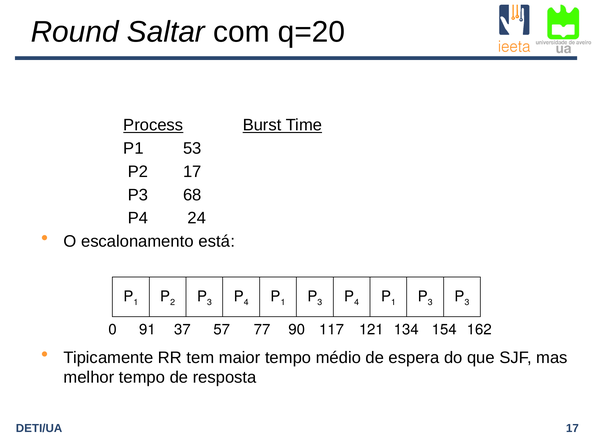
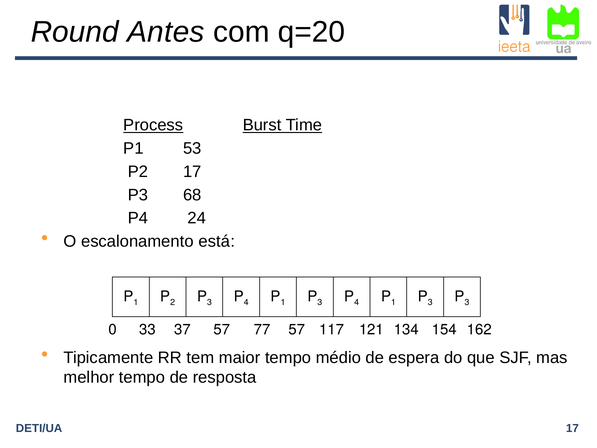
Saltar: Saltar -> Antes (166, 32)
91: 91 -> 33 (148, 330)
77 90: 90 -> 57 (297, 330)
